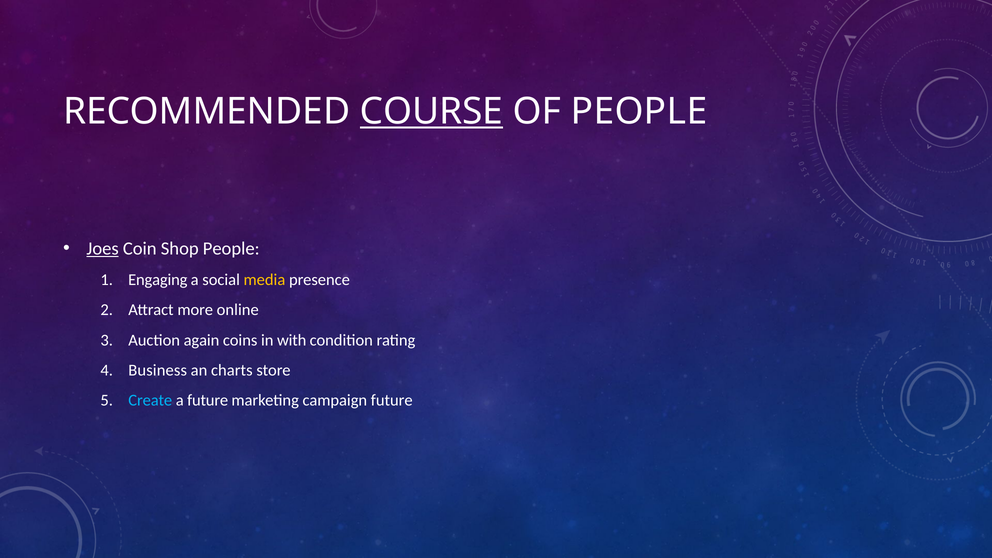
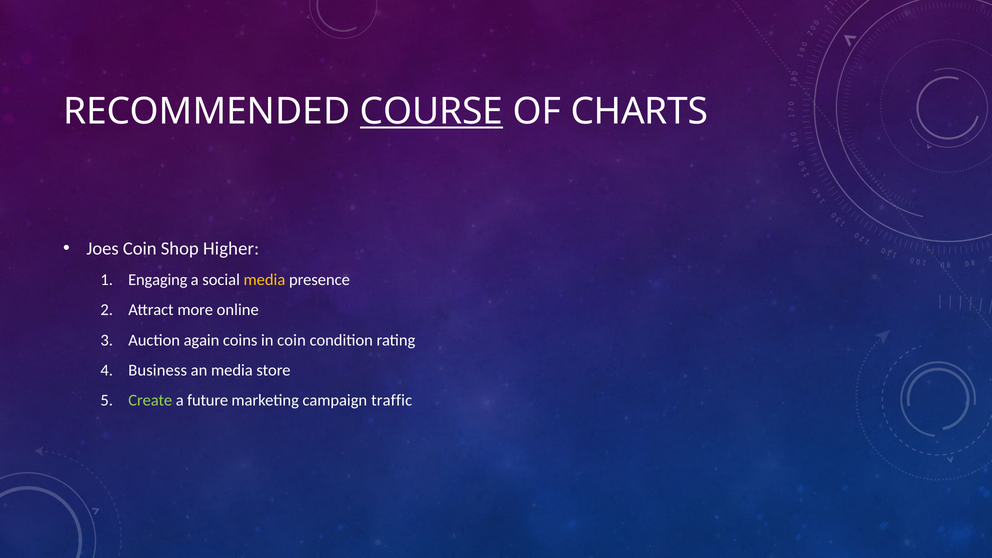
OF PEOPLE: PEOPLE -> CHARTS (639, 111)
Joes underline: present -> none (103, 249)
Shop People: People -> Higher (231, 249)
in with: with -> coin (292, 340)
an charts: charts -> media (232, 370)
Create colour: light blue -> light green (150, 401)
campaign future: future -> traffic (392, 401)
